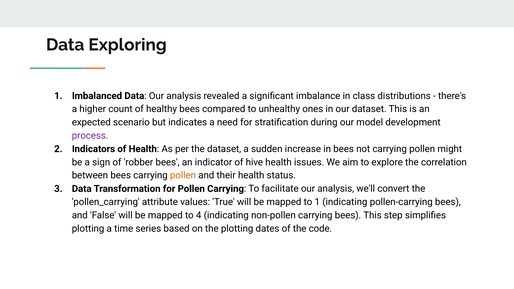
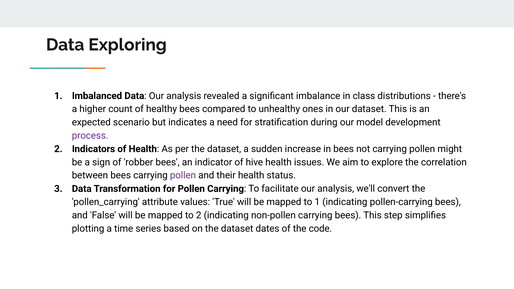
pollen colour: orange -> purple (183, 176)
to 4: 4 -> 2 (199, 215)
on the plotting: plotting -> dataset (237, 229)
